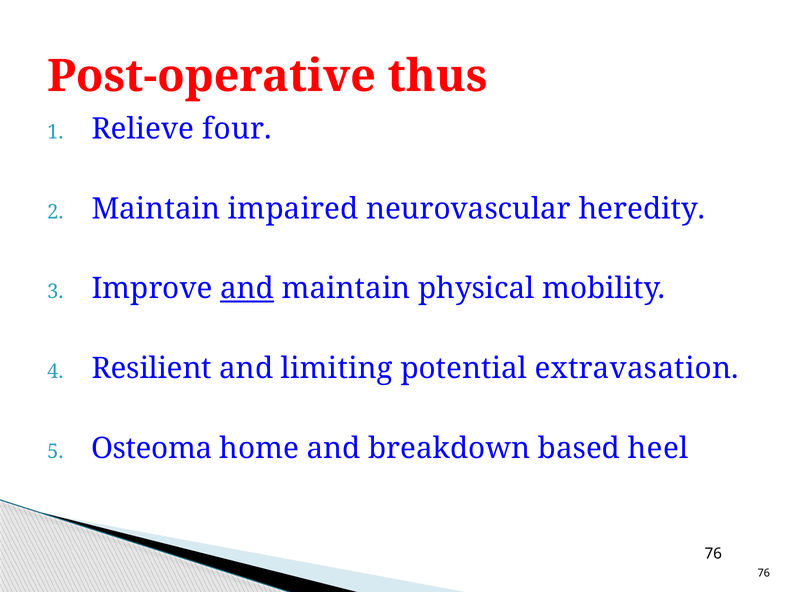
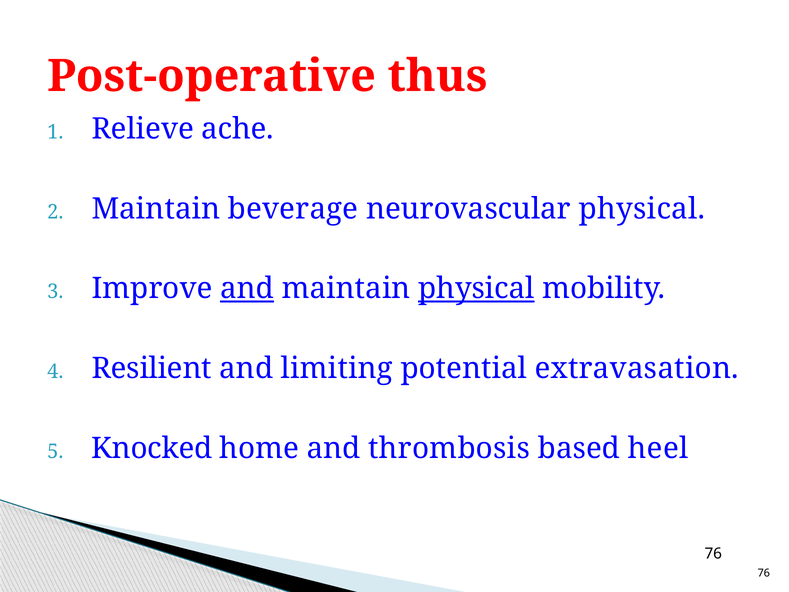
four: four -> ache (237, 129)
impaired: impaired -> beverage (293, 209)
neurovascular heredity: heredity -> physical (642, 209)
physical underline: none -> present (476, 289)
Osteoma: Osteoma -> Knocked (152, 448)
breakdown: breakdown -> thrombosis (449, 448)
